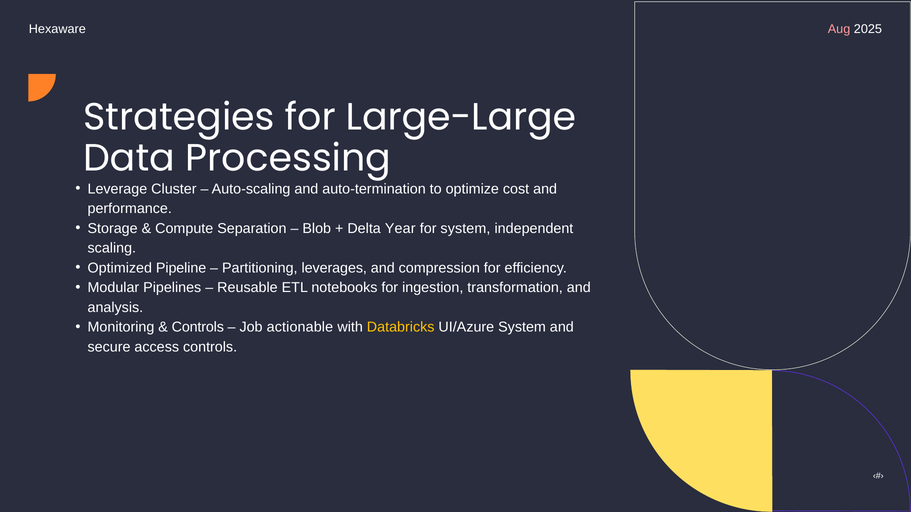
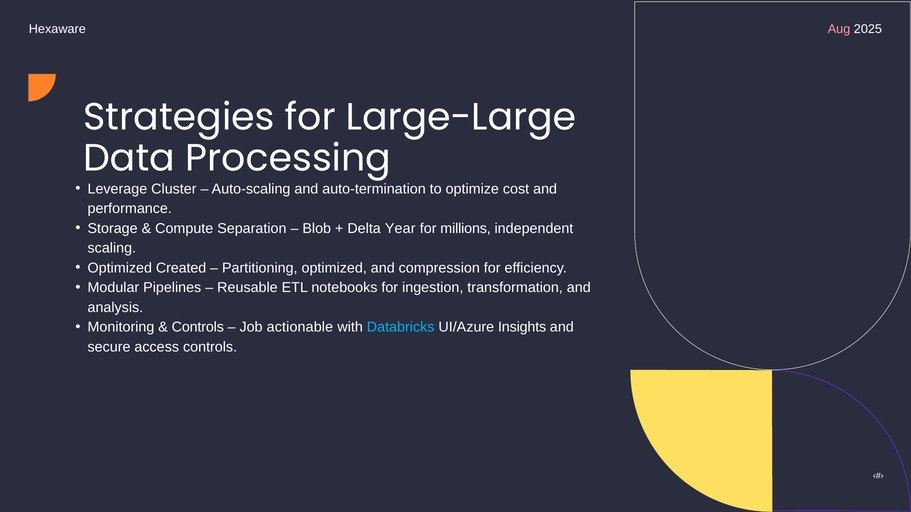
for system: system -> millions (466, 229)
Pipeline: Pipeline -> Created (181, 268)
Partitioning leverages: leverages -> optimized (334, 268)
Databricks colour: yellow -> light blue (401, 328)
UI/Azure System: System -> Insights (522, 328)
